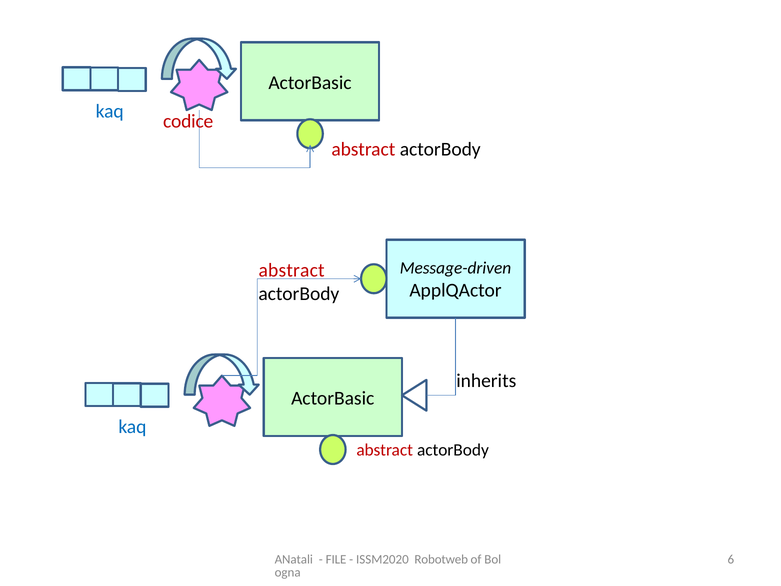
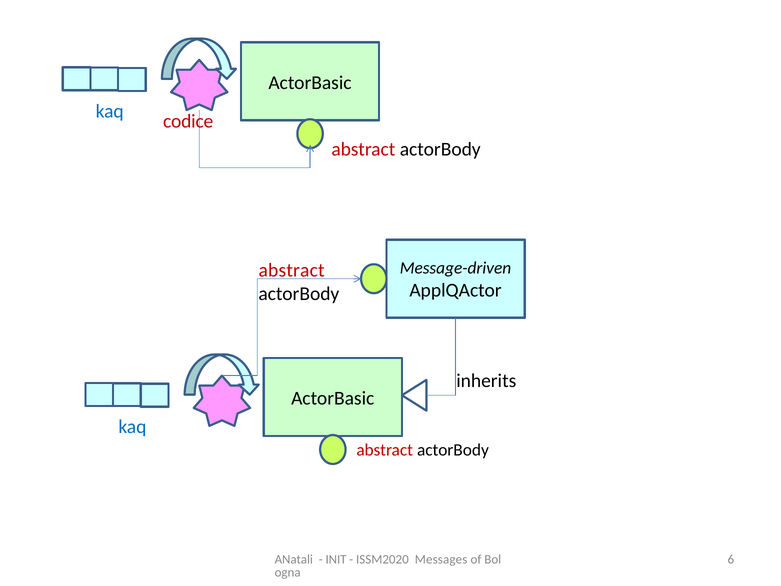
FILE: FILE -> INIT (336, 559)
Robotweb: Robotweb -> Messages (441, 559)
